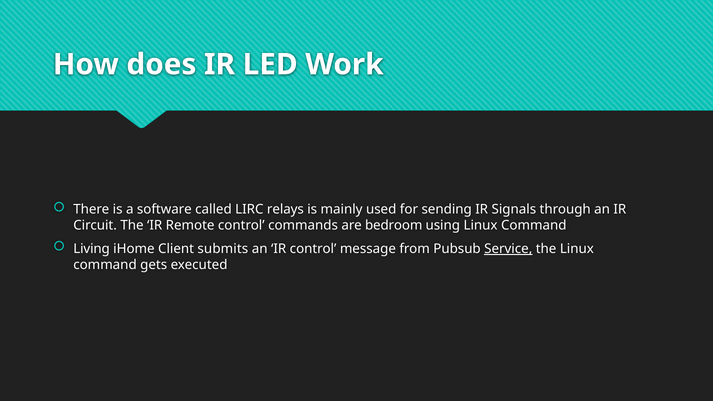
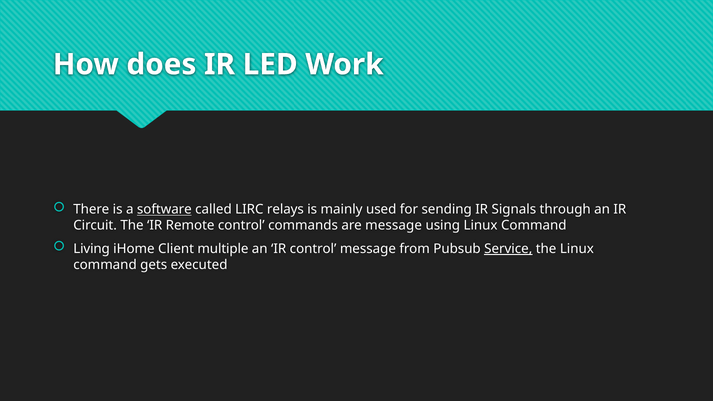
software underline: none -> present (164, 210)
are bedroom: bedroom -> message (394, 226)
submits: submits -> multiple (223, 249)
